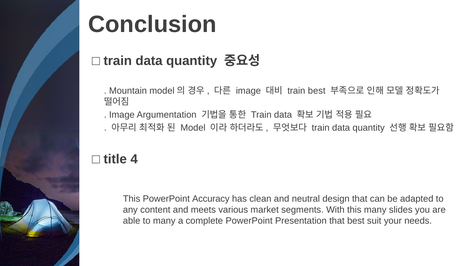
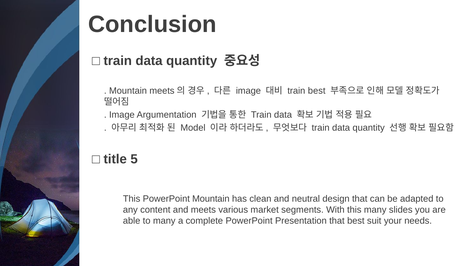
Mountain model: model -> meets (162, 91)
4: 4 -> 5 (134, 159)
PowerPoint Accuracy: Accuracy -> Mountain (211, 198)
